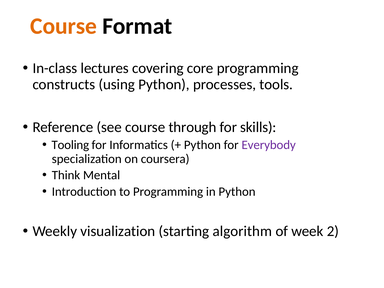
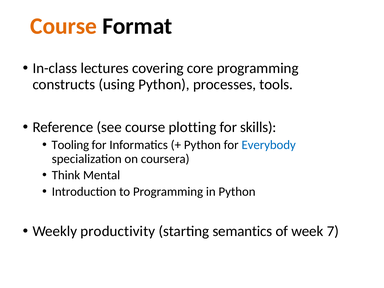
through: through -> plotting (192, 127)
Everybody colour: purple -> blue (269, 145)
visualization: visualization -> productivity (118, 231)
algorithm: algorithm -> semantics (242, 231)
2: 2 -> 7 (333, 231)
